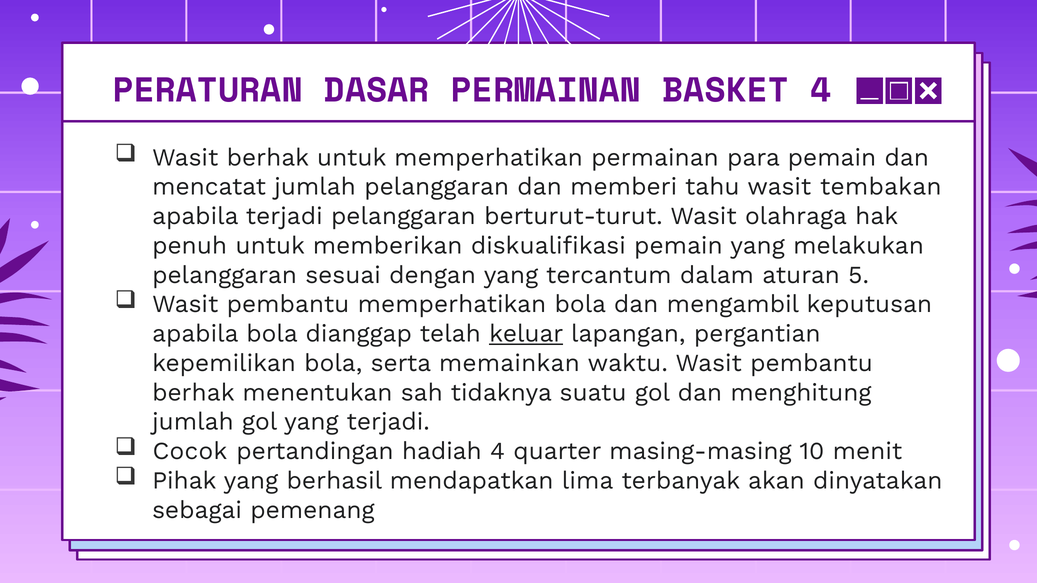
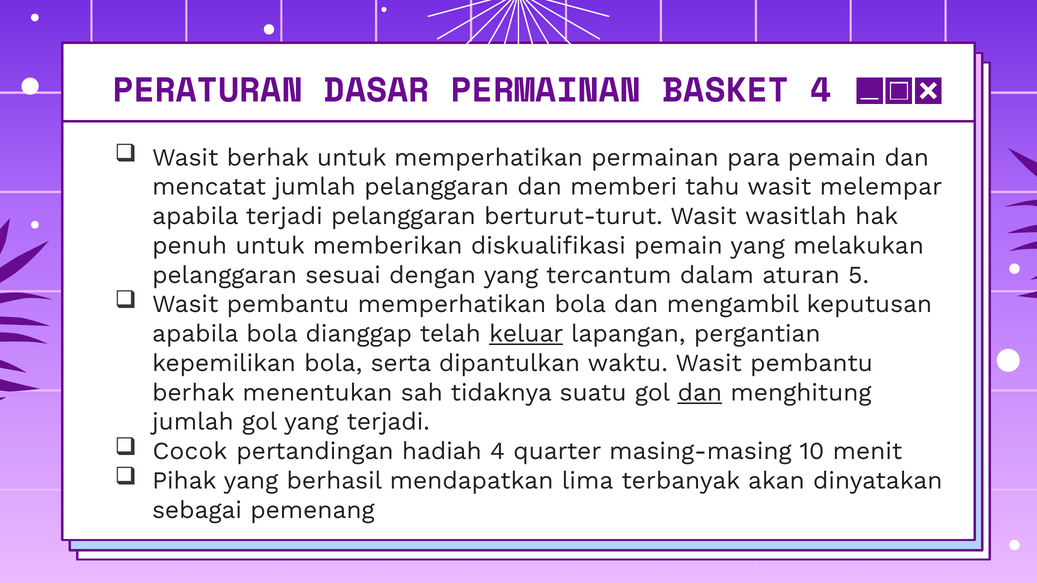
tembakan: tembakan -> melempar (881, 187)
olahraga: olahraga -> wasitlah (796, 216)
memainkan: memainkan -> dipantulkan (510, 363)
dan underline: none -> present (700, 393)
